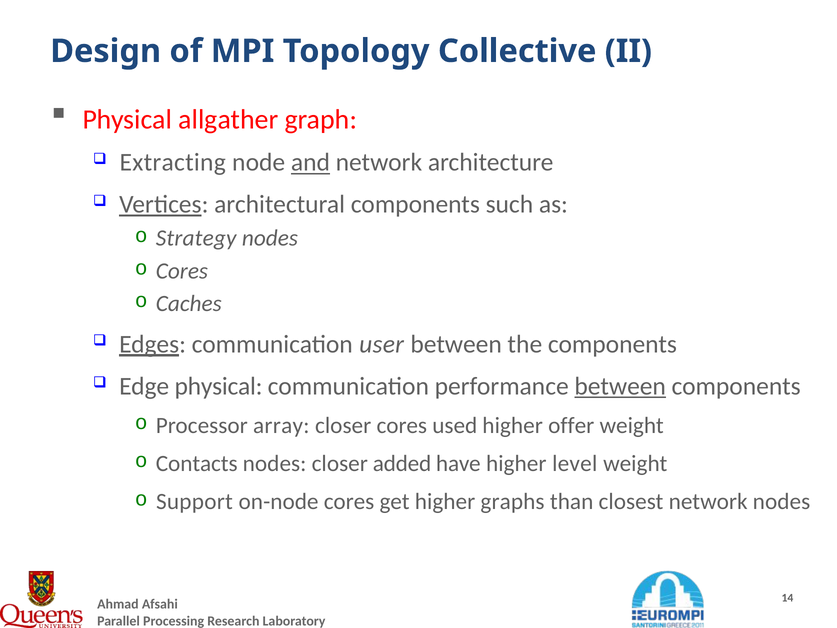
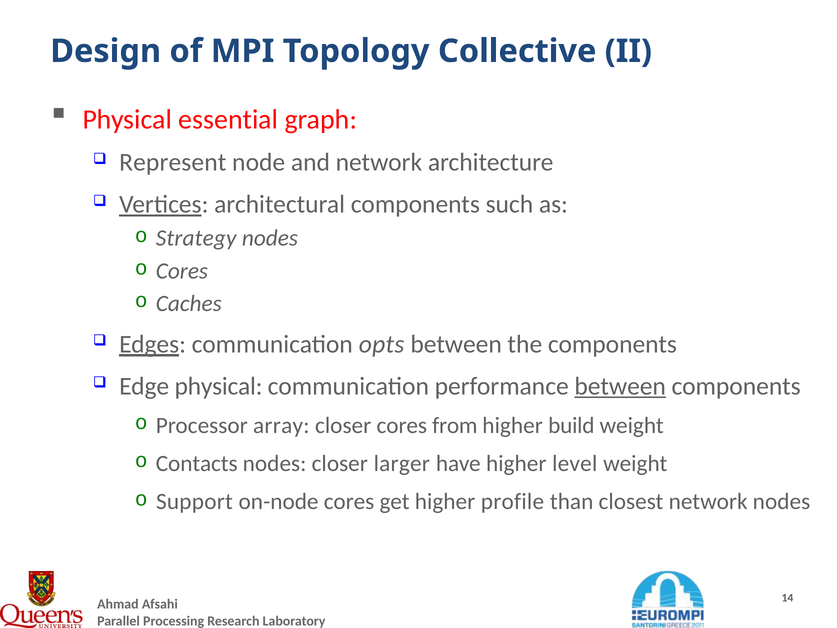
allgather: allgather -> essential (228, 119)
Extracting: Extracting -> Represent (173, 162)
and underline: present -> none (310, 162)
user: user -> opts (382, 344)
used: used -> from (455, 425)
offer: offer -> build (571, 425)
added: added -> larger (402, 463)
graphs: graphs -> profile (512, 502)
